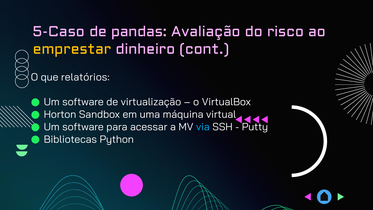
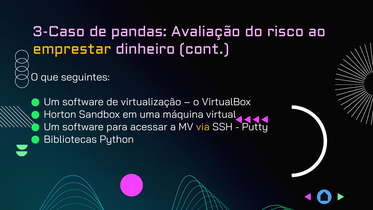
5-Caso: 5-Caso -> 3-Caso (59, 32)
relatórios: relatórios -> seguintes (85, 77)
via colour: light blue -> yellow (203, 127)
